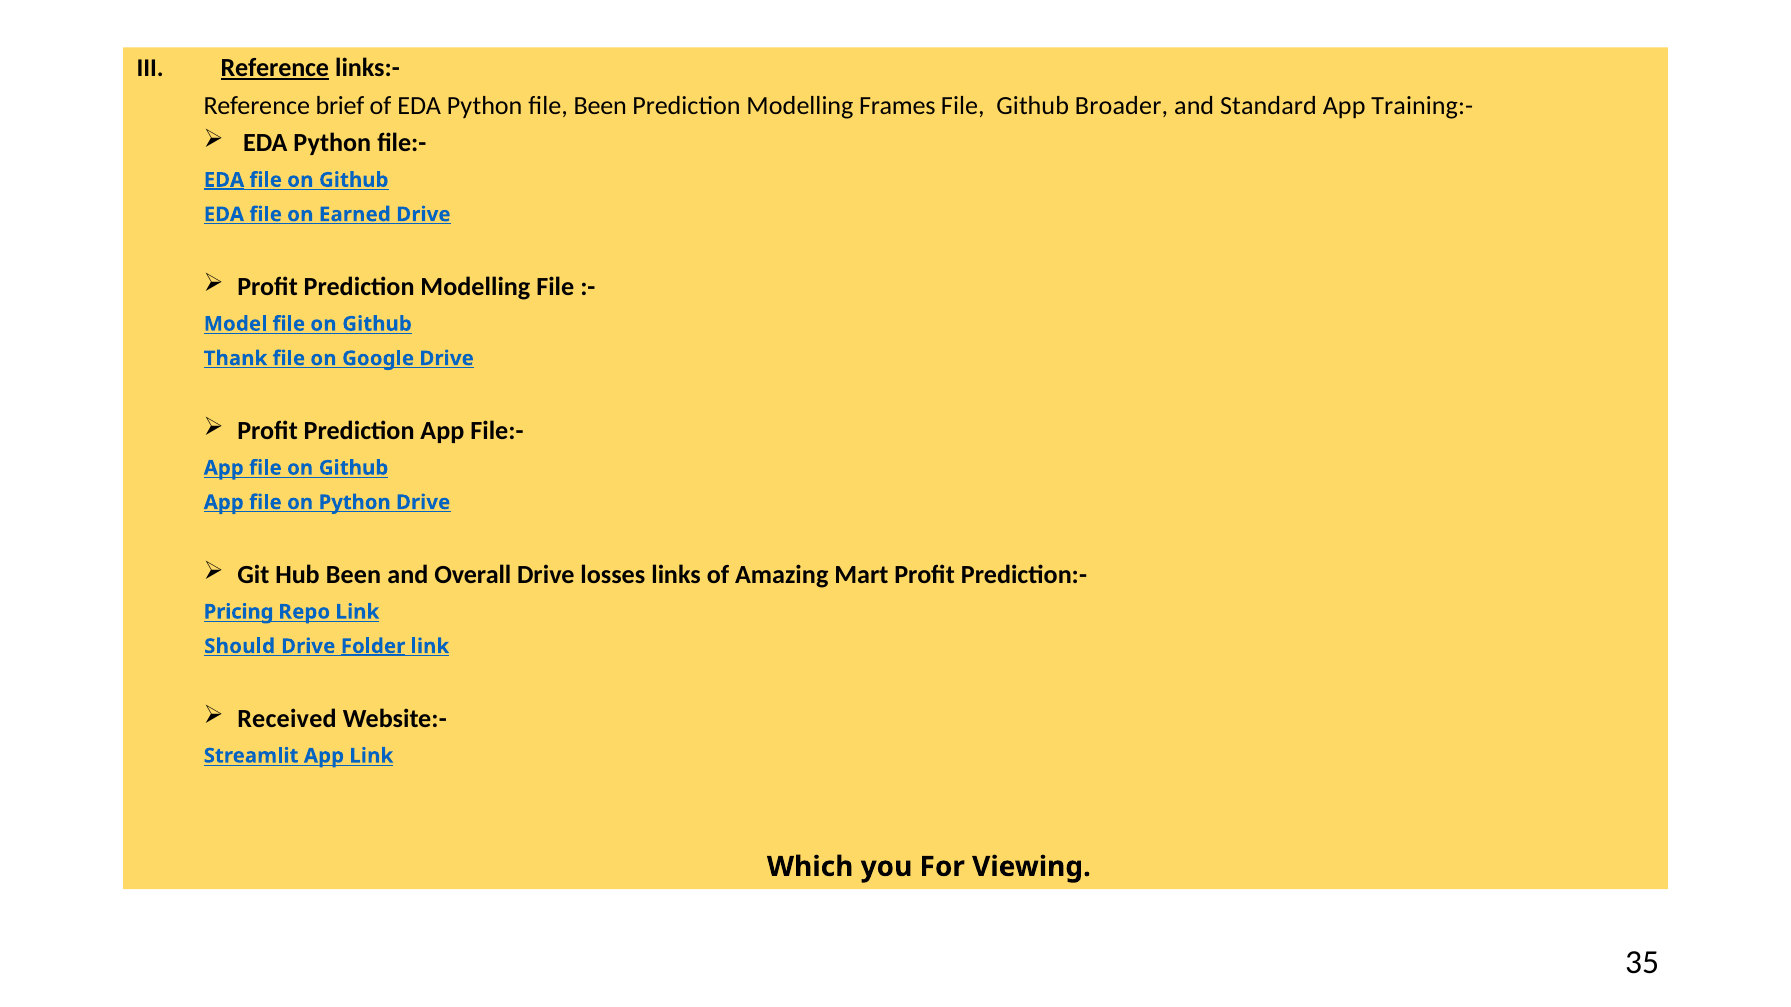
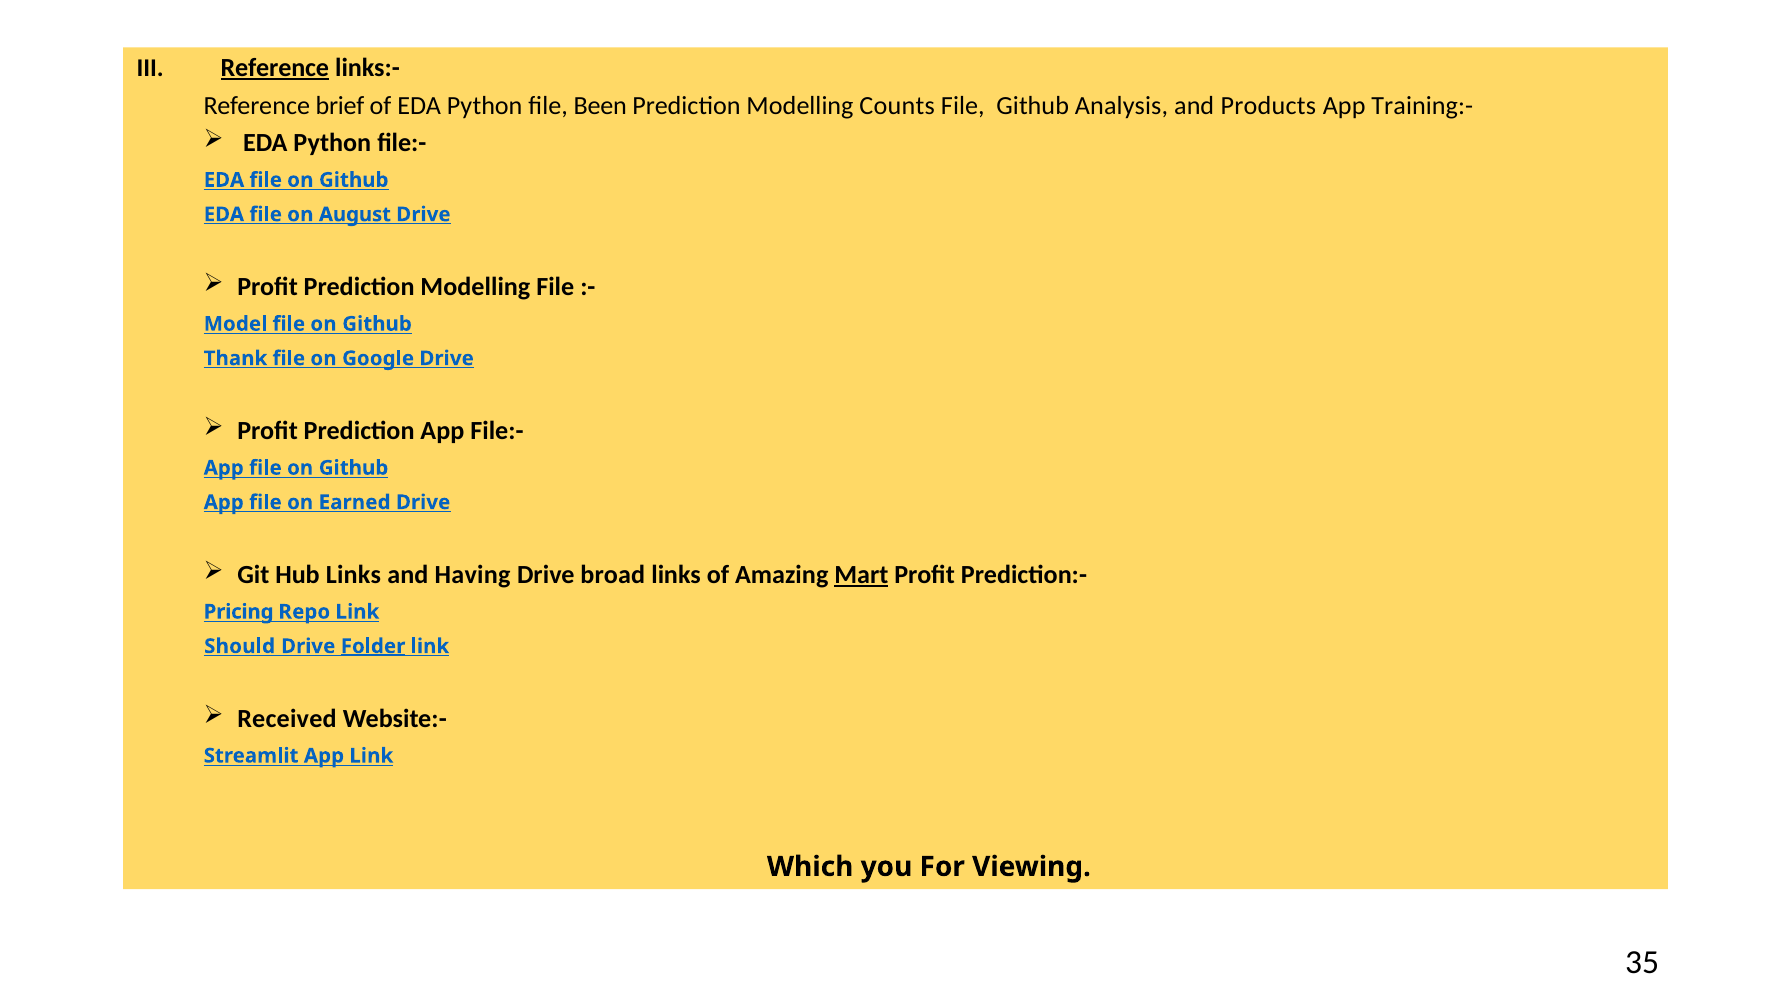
Frames: Frames -> Counts (897, 106)
Broader: Broader -> Analysis (1122, 106)
Standard: Standard -> Products (1268, 106)
EDA underline: present -> none (224, 180)
Earned: Earned -> August (355, 215)
on Python: Python -> Earned (355, 503)
Hub Been: Been -> Links (353, 575)
Overall: Overall -> Having (473, 575)
losses: losses -> broad (613, 575)
Mart underline: none -> present (861, 575)
